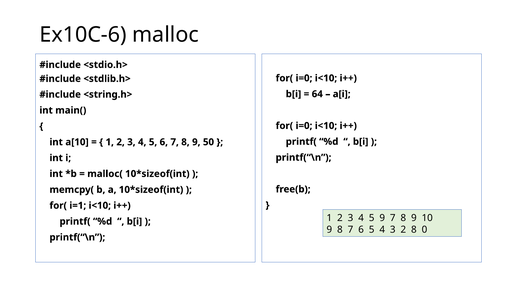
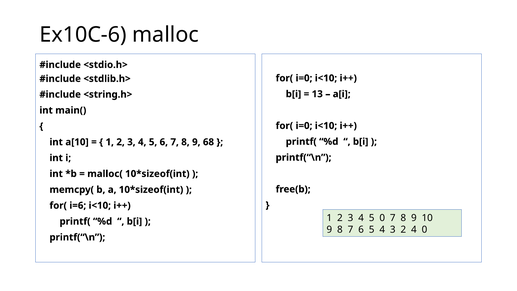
64: 64 -> 13 (317, 94)
50: 50 -> 68 (208, 142)
i=1: i=1 -> i=6 (78, 205)
5 9: 9 -> 0 (382, 218)
2 8: 8 -> 4 (414, 229)
